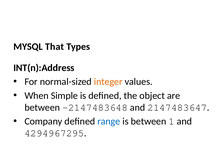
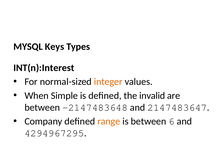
That: That -> Keys (55, 47)
INT(n):Address: INT(n):Address -> INT(n):Interest (44, 68)
object: object -> invalid (152, 96)
range colour: blue -> orange (109, 122)
1: 1 -> 6 (172, 122)
